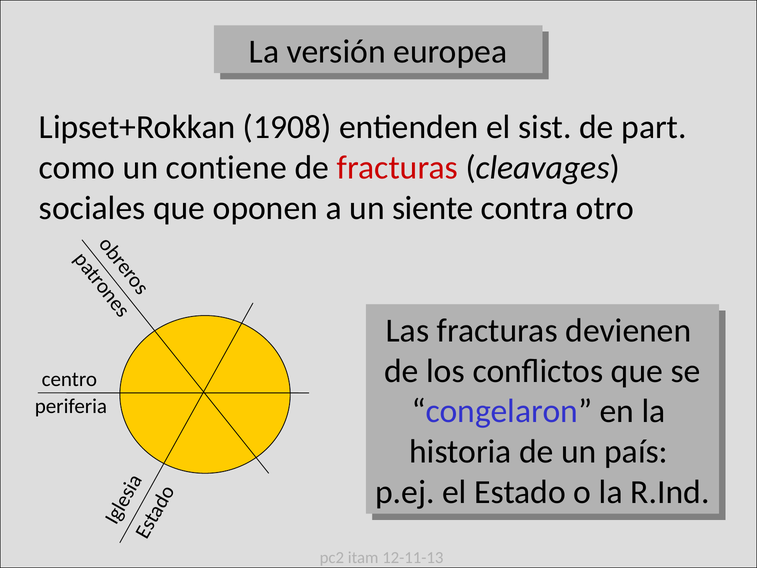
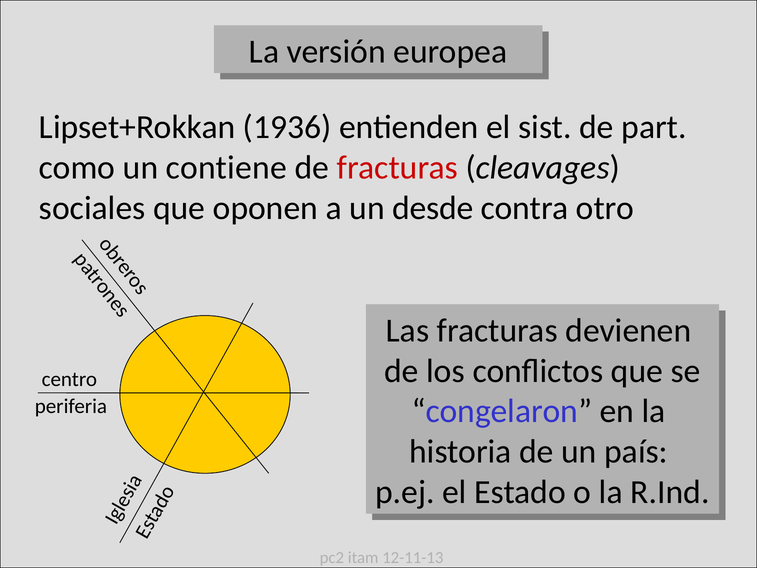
1908: 1908 -> 1936 (287, 127)
siente: siente -> desde (433, 208)
